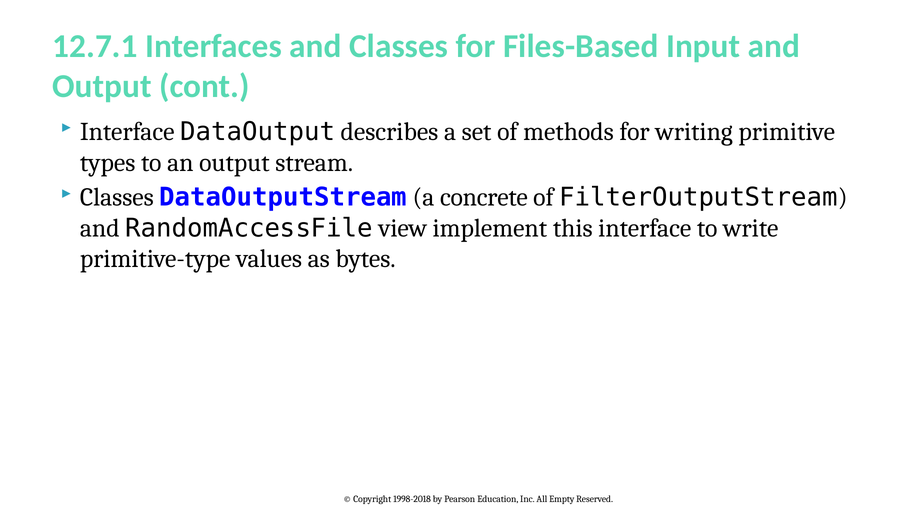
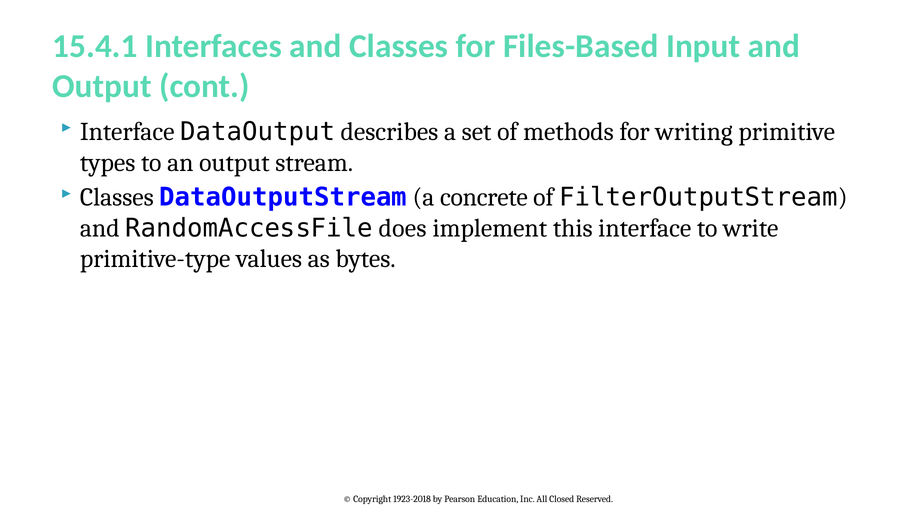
12.7.1: 12.7.1 -> 15.4.1 (95, 46)
view: view -> does (403, 228)
1998-2018: 1998-2018 -> 1923-2018 (412, 499)
Empty: Empty -> Closed (562, 499)
